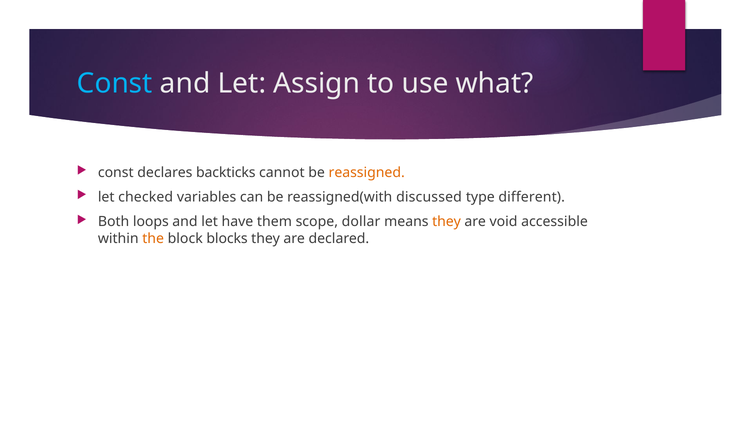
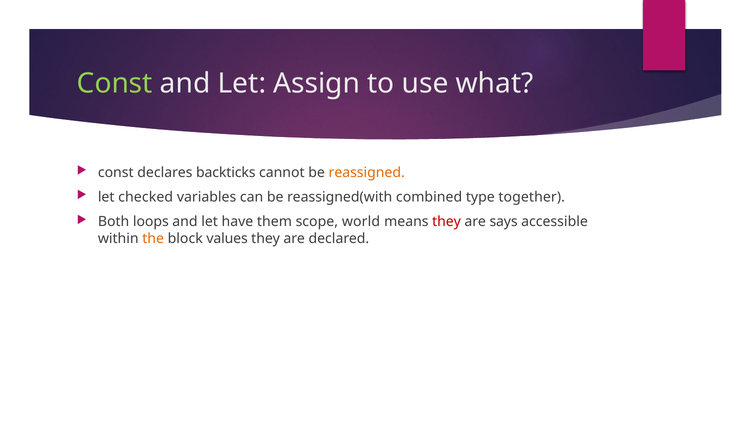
Const colour: light blue -> light green (115, 84)
discussed: discussed -> combined (429, 197)
different: different -> together (532, 197)
dollar: dollar -> world (361, 222)
they colour: orange -> red (447, 222)
void: void -> says (504, 222)
blocks: blocks -> values (227, 239)
